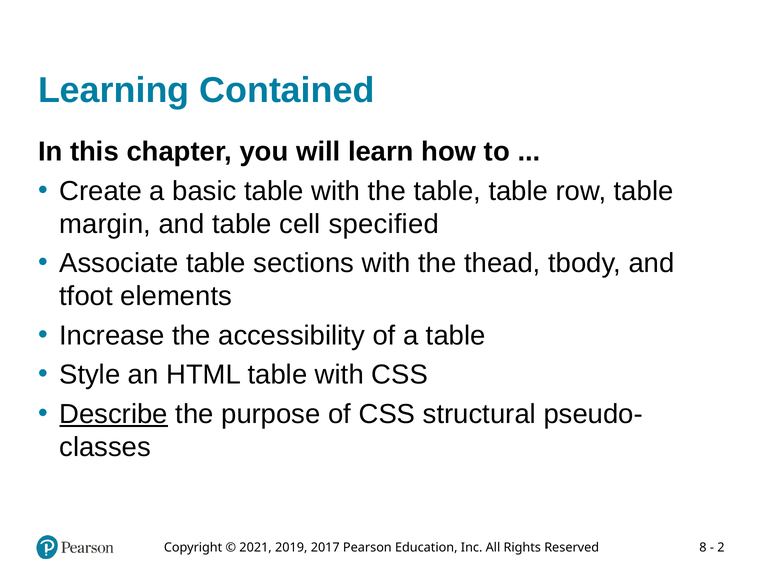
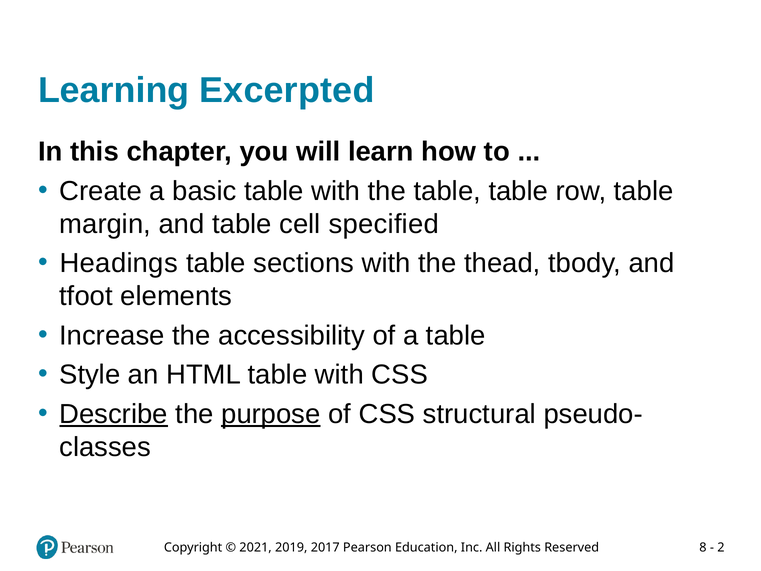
Contained: Contained -> Excerpted (287, 90)
Associate: Associate -> Headings (119, 263)
purpose underline: none -> present (271, 414)
